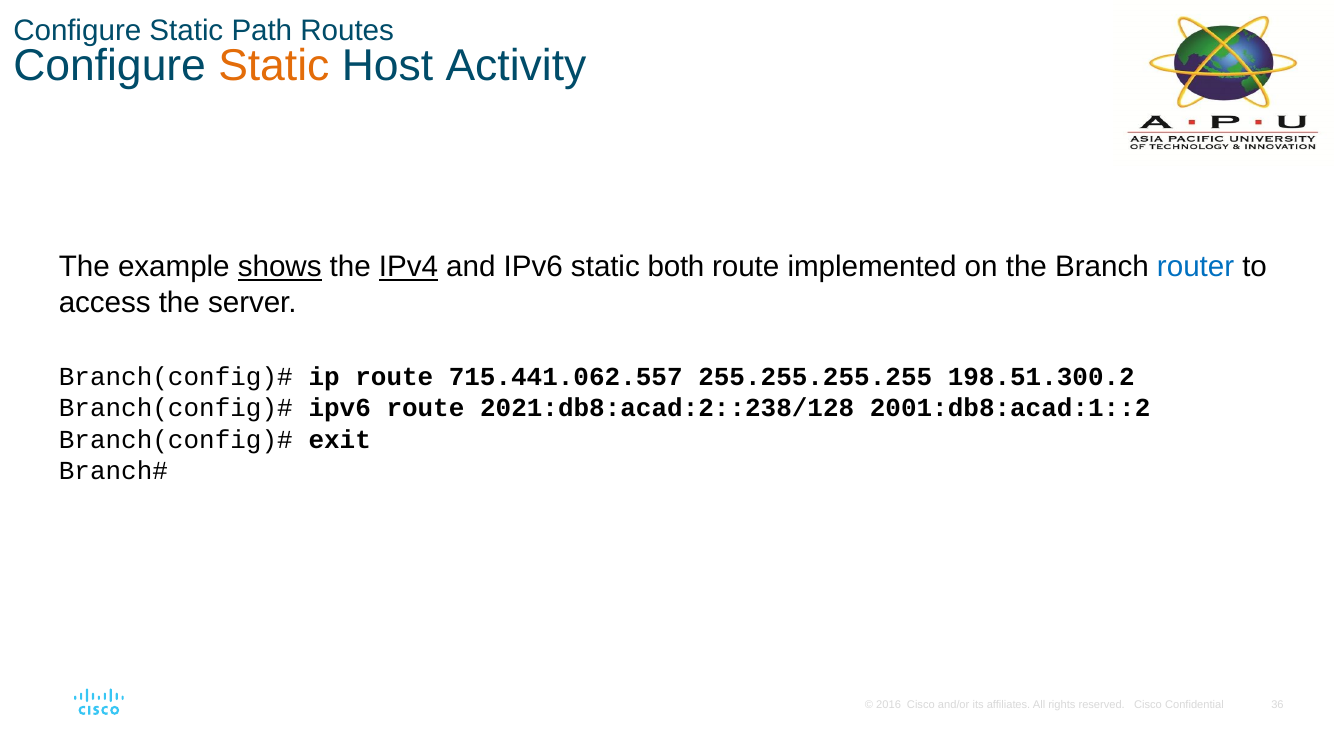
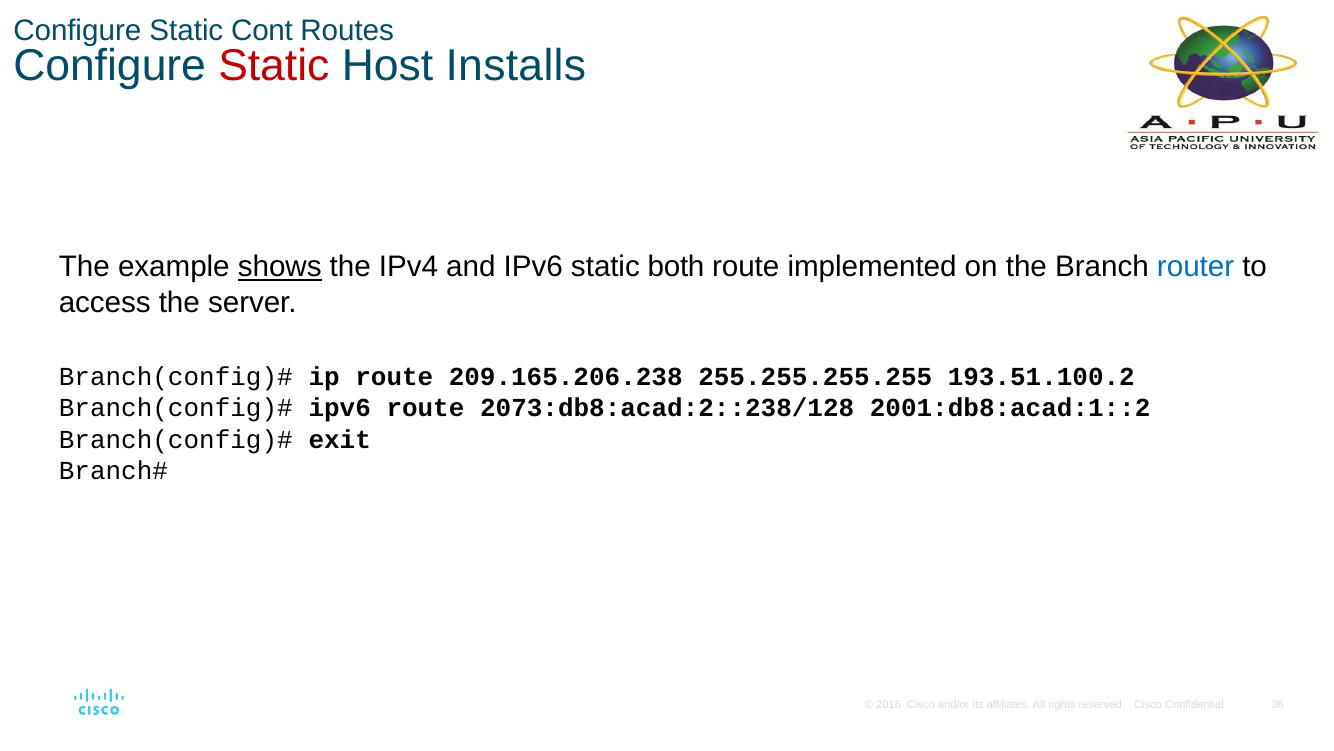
Path: Path -> Cont (262, 31)
Static colour: orange -> red (274, 66)
Activity: Activity -> Installs (516, 66)
IPv4 underline: present -> none (409, 267)
715.441.062.557: 715.441.062.557 -> 209.165.206.238 (566, 377)
198.51.300.2: 198.51.300.2 -> 193.51.100.2 (1041, 377)
2021:db8:acad:2::238/128: 2021:db8:acad:2::238/128 -> 2073:db8:acad:2::238/128 (667, 408)
